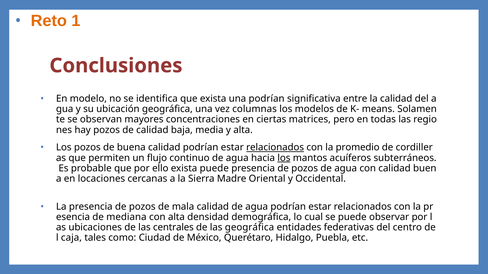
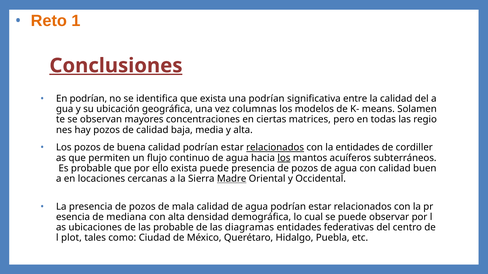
Conclusiones underline: none -> present (116, 66)
En modelo: modelo -> podrían (88, 99)
la promedio: promedio -> entidades (358, 148)
Madre underline: none -> present (232, 179)
las centrales: centrales -> probable (173, 228)
las geográfica: geográfica -> diagramas (250, 228)
caja: caja -> plot (71, 238)
